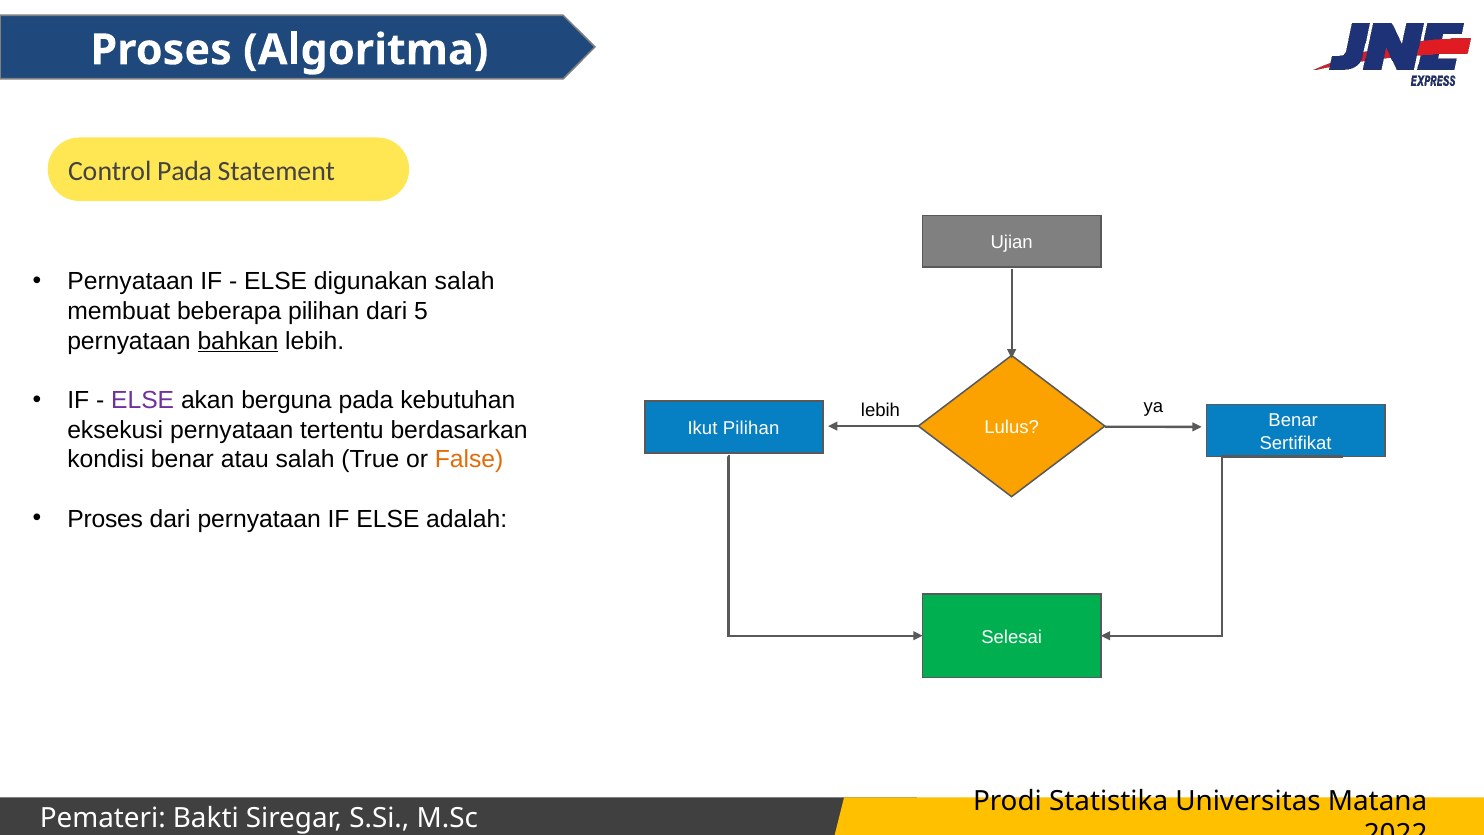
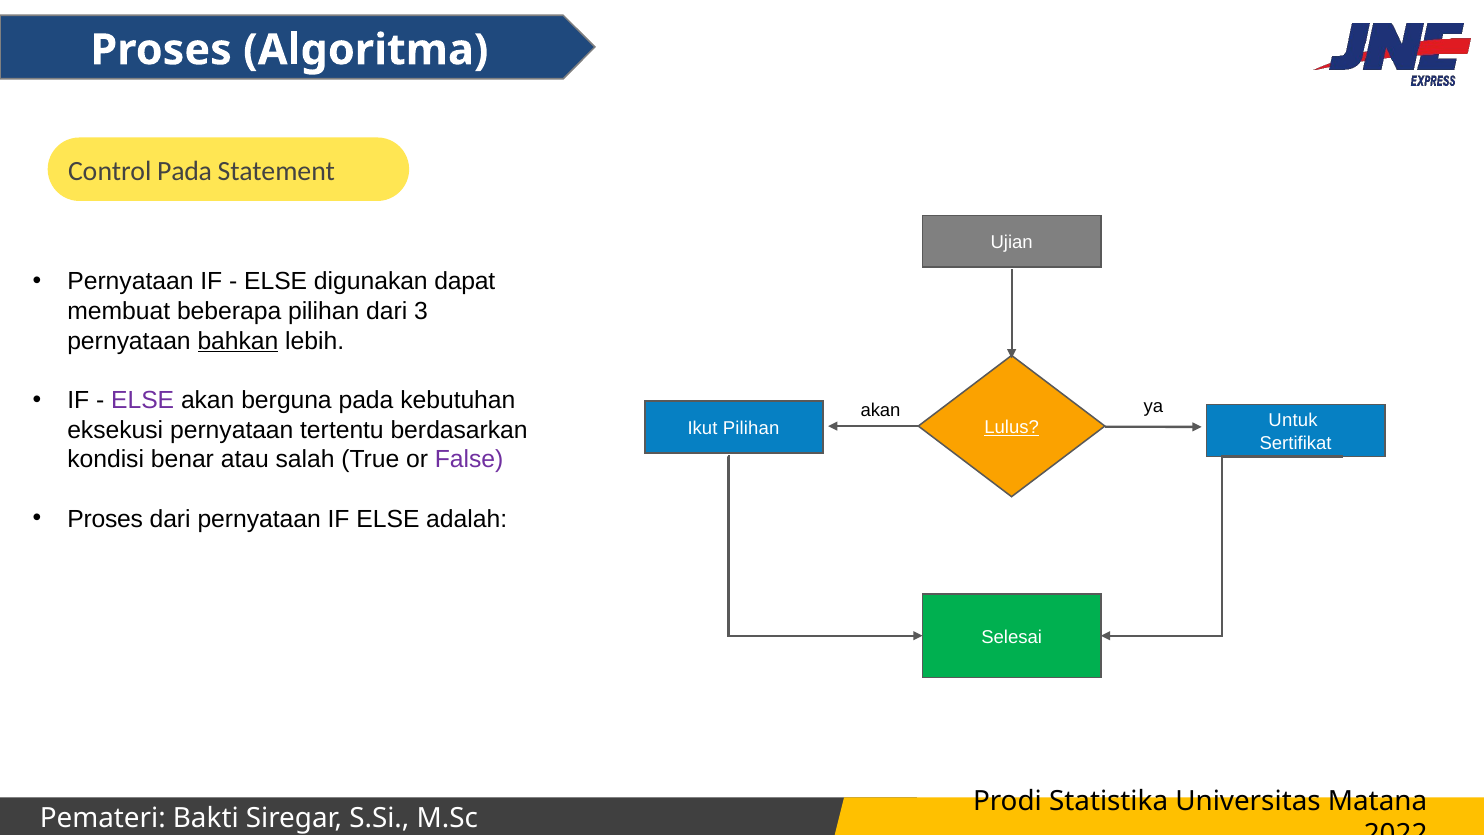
digunakan salah: salah -> dapat (465, 282)
5: 5 -> 3 (421, 311)
lebih: lebih -> akan (881, 411)
Benar: Benar -> Untuk (1293, 421)
Lulus underline: none -> present (1012, 427)
False colour: orange -> purple (469, 460)
